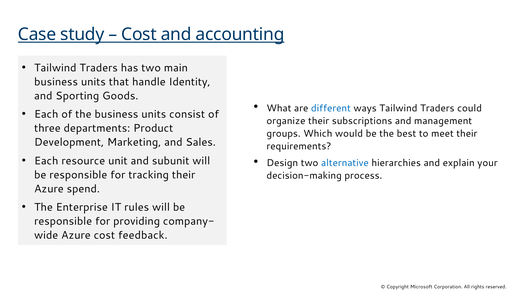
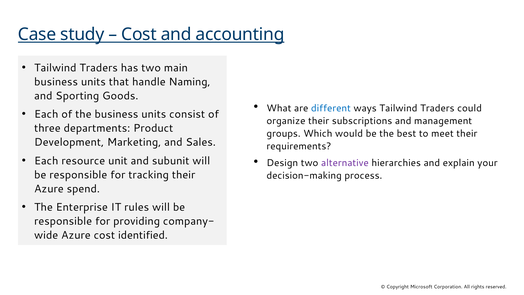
Identity: Identity -> Naming (190, 82)
alternative colour: blue -> purple (345, 163)
feedback: feedback -> identified (143, 235)
